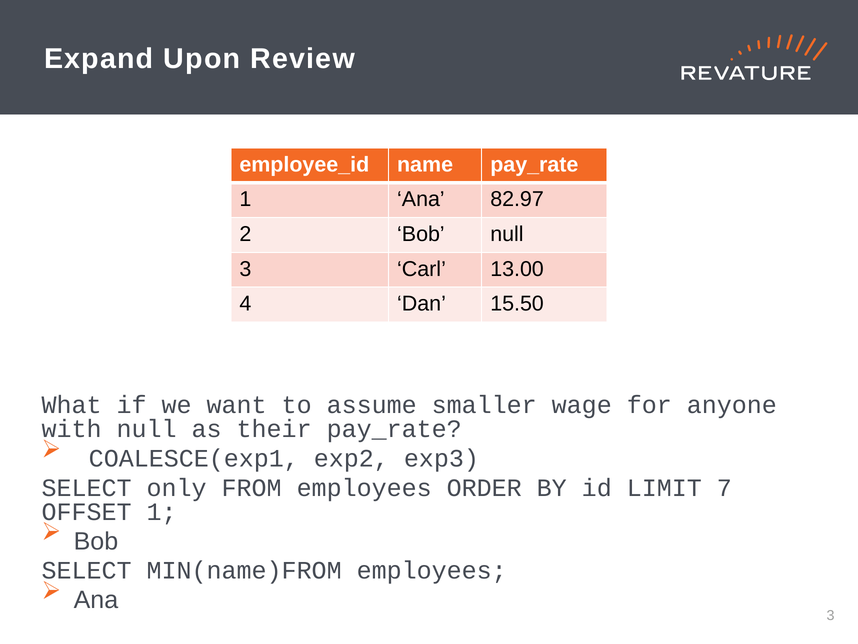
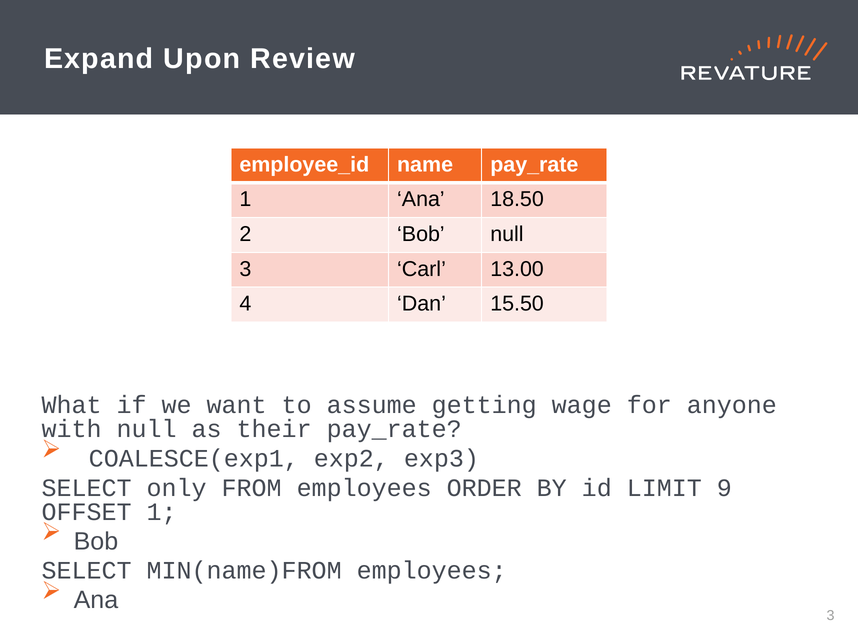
82.97: 82.97 -> 18.50 (517, 199)
smaller: smaller -> getting (484, 405)
7: 7 -> 9 (724, 488)
